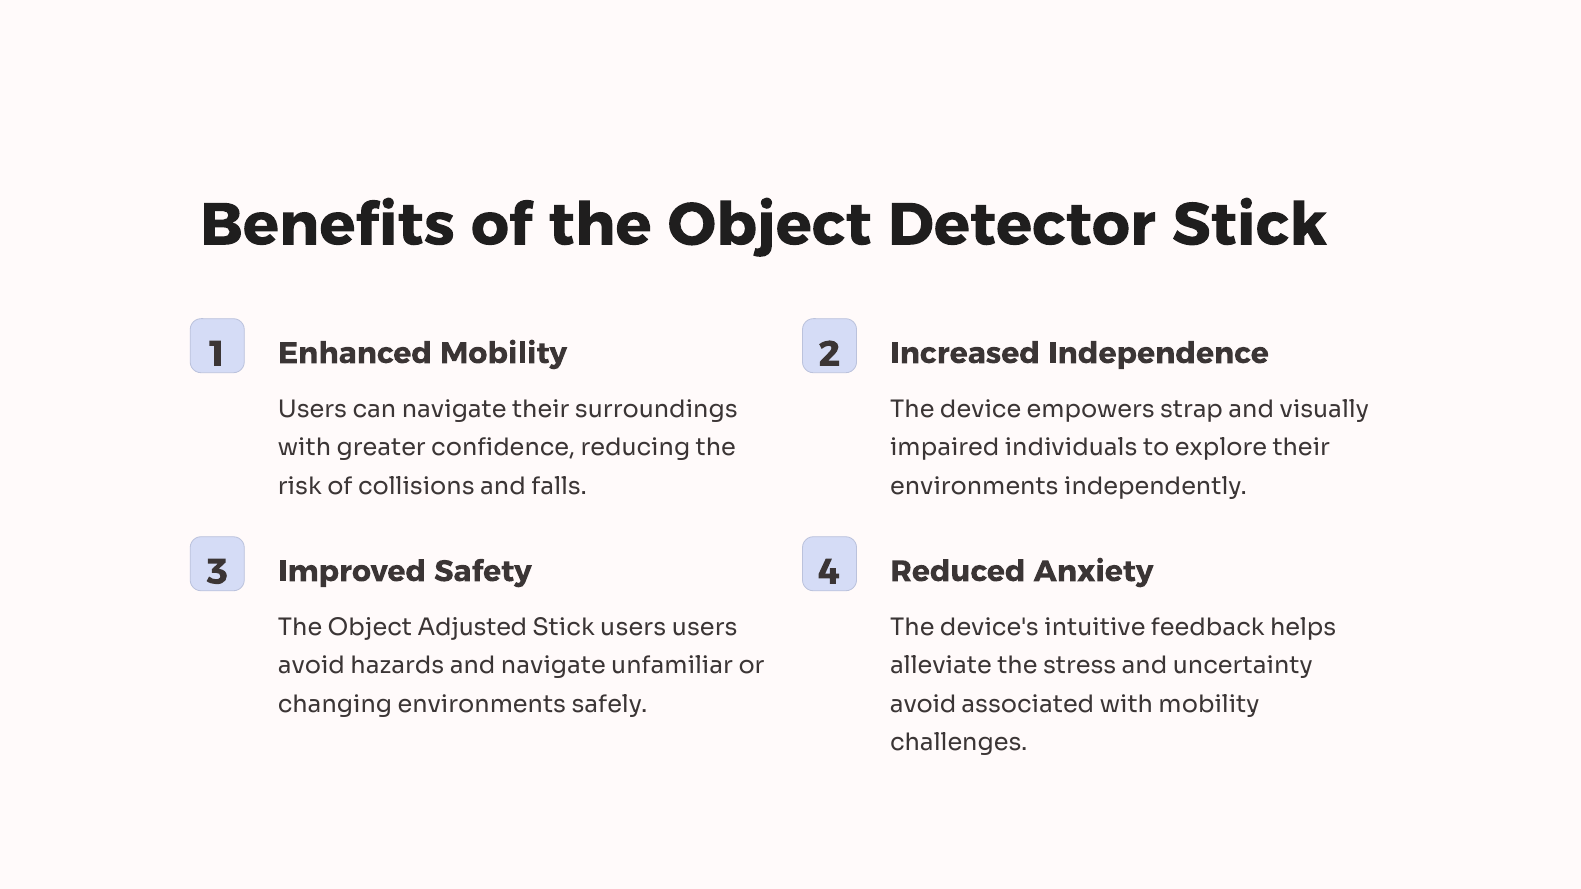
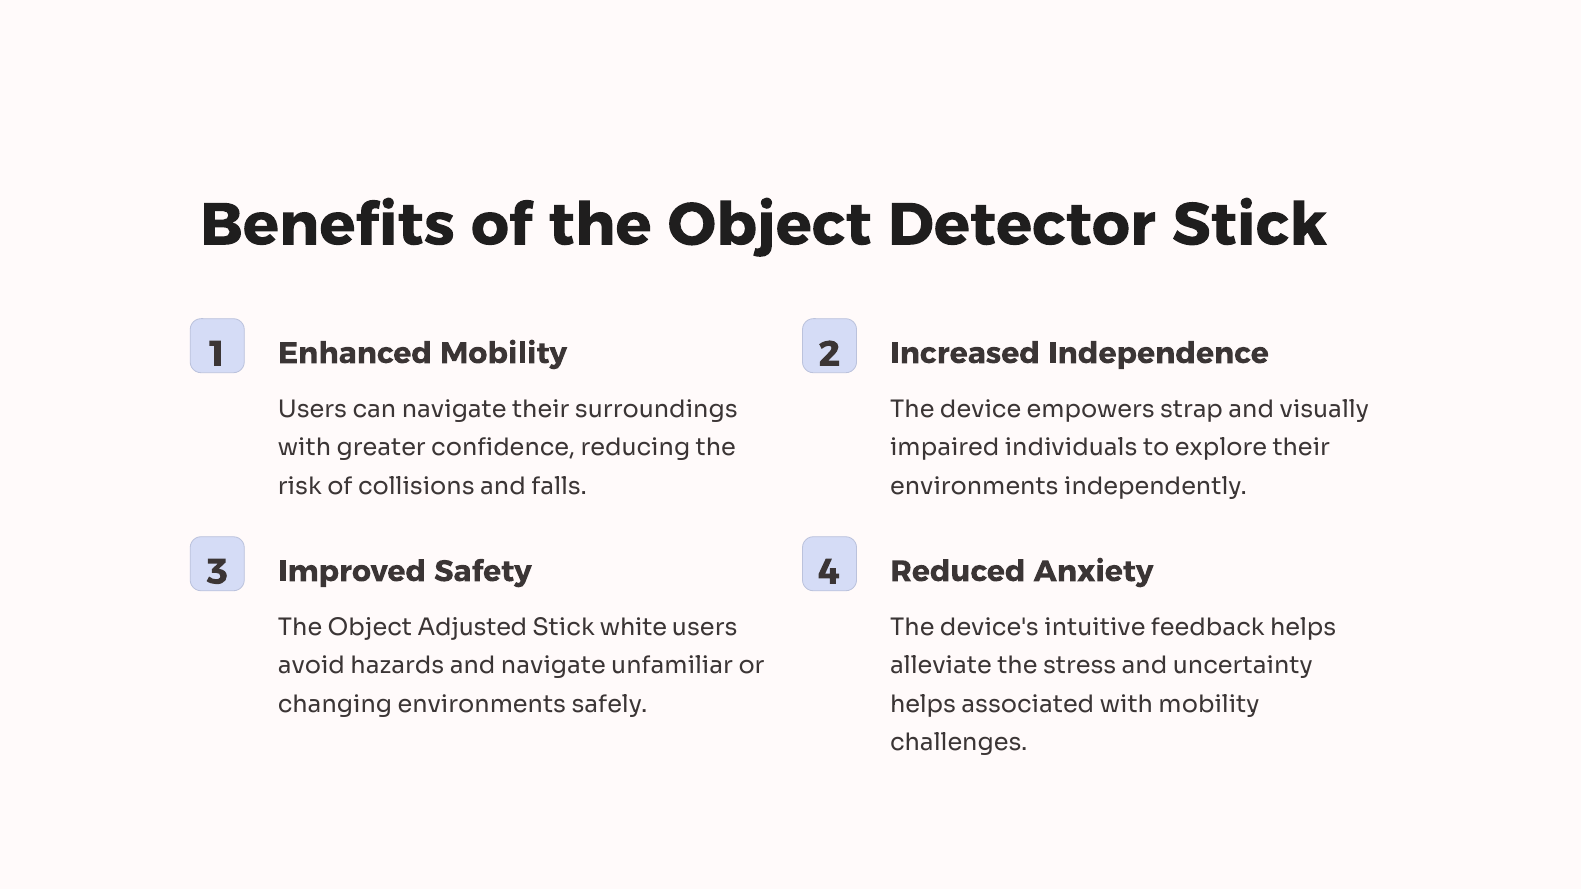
Stick users: users -> white (634, 628)
avoid: avoid -> helps (923, 704)
